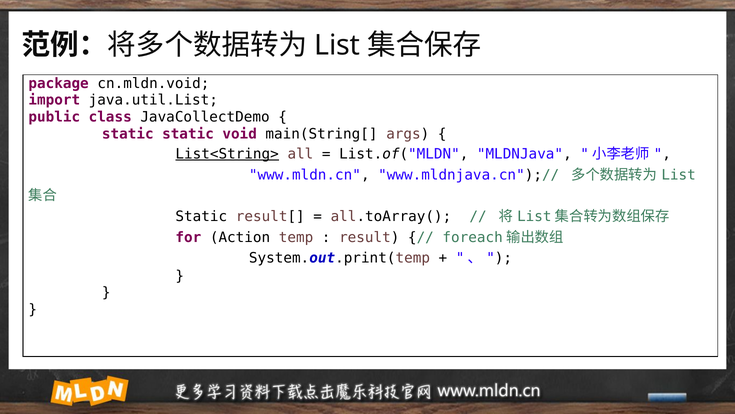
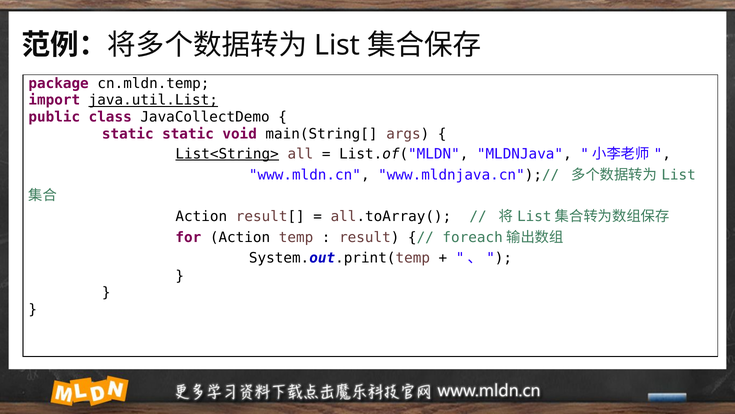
cn.mldn.void: cn.mldn.void -> cn.mldn.temp (153, 83)
java.util.List underline: none -> present (153, 100)
Static: Static -> Action (201, 216)
